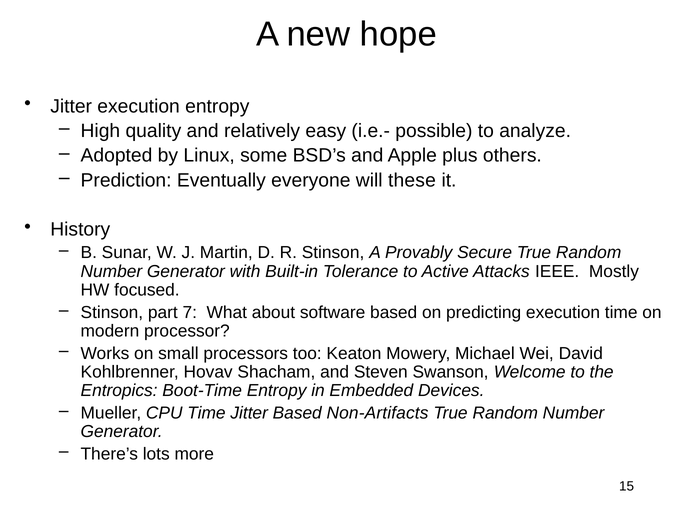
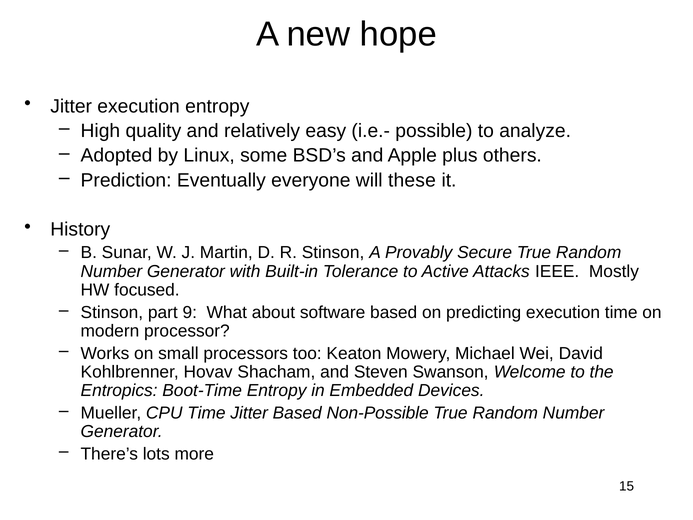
7: 7 -> 9 (190, 312)
Non-Artifacts: Non-Artifacts -> Non-Possible (378, 413)
